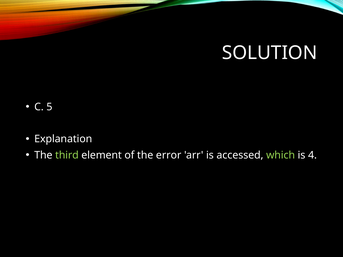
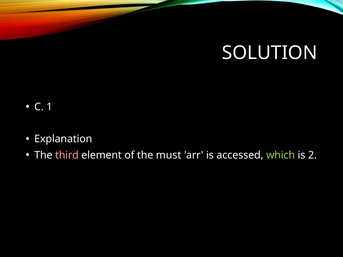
5: 5 -> 1 (49, 107)
third colour: light green -> pink (67, 155)
error: error -> must (169, 155)
4: 4 -> 2 (313, 155)
